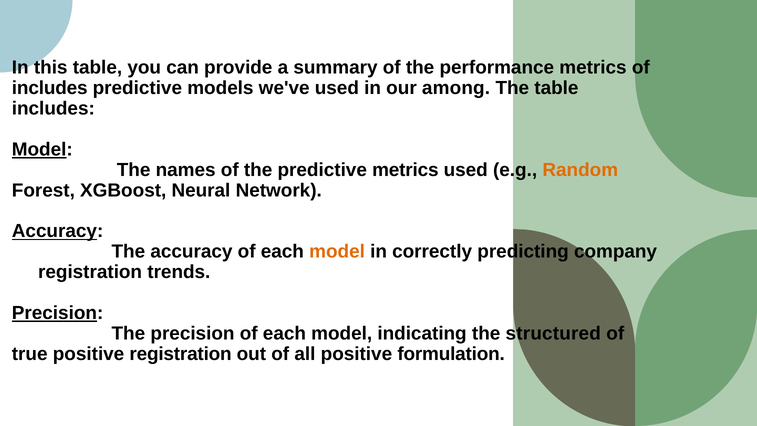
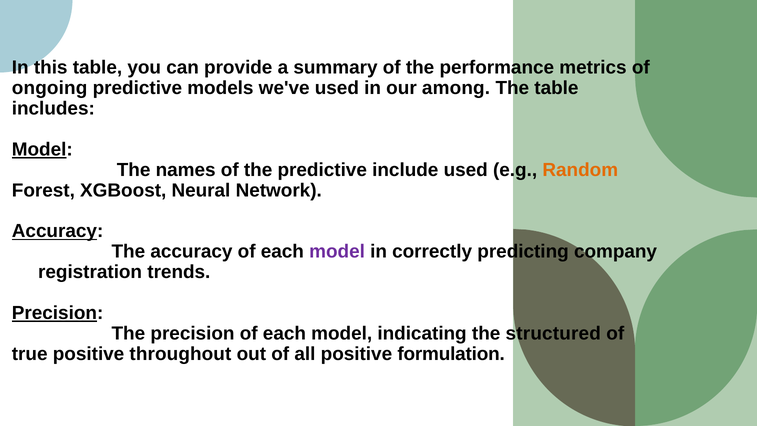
includes: includes -> ongoing (50, 88)
predictive metrics: metrics -> include (405, 170)
model colour: orange -> purple (337, 252)
positive registration: registration -> throughout (180, 354)
